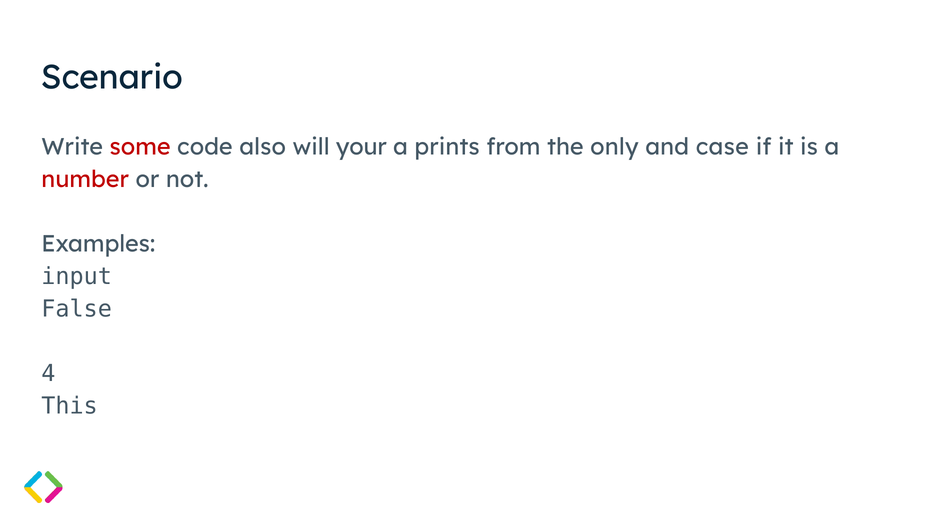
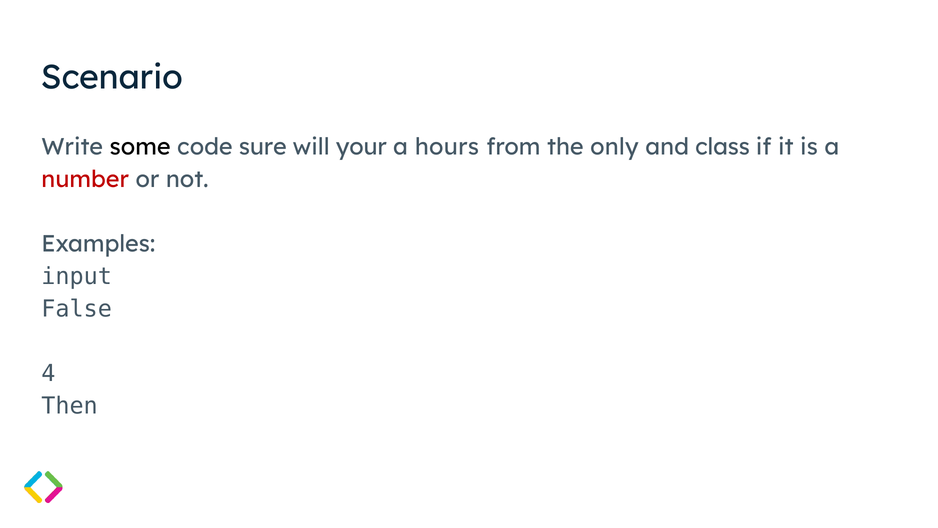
some colour: red -> black (140, 147)
also: also -> sure (263, 147)
prints: prints -> hours (447, 147)
case: case -> class (723, 147)
This: This -> Then (70, 406)
